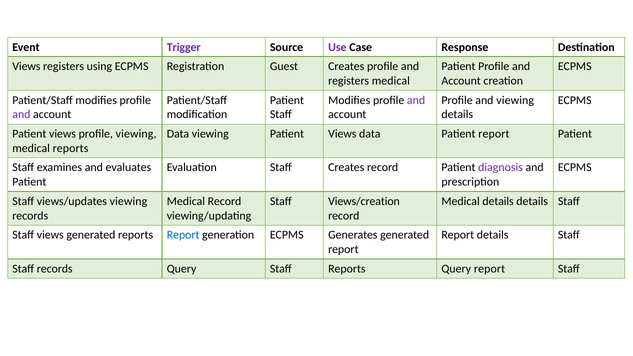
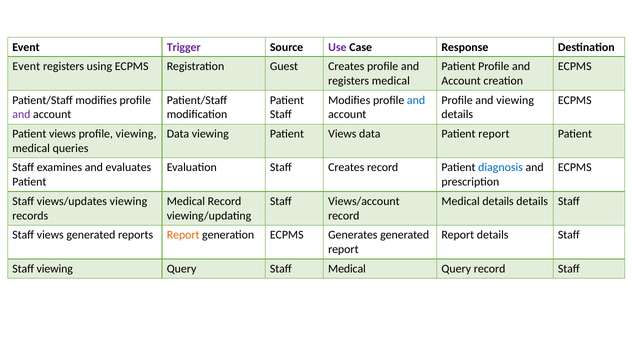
Views: Views -> Event (26, 66)
and colour: purple -> blue (416, 100)
medical reports: reports -> queries (71, 148)
diagnosis colour: purple -> blue (501, 168)
Views/creation: Views/creation -> Views/account (364, 201)
Report colour: blue -> orange (183, 235)
Staff records: records -> viewing (55, 269)
Staff Reports: Reports -> Medical (347, 269)
Query report: report -> record (490, 269)
